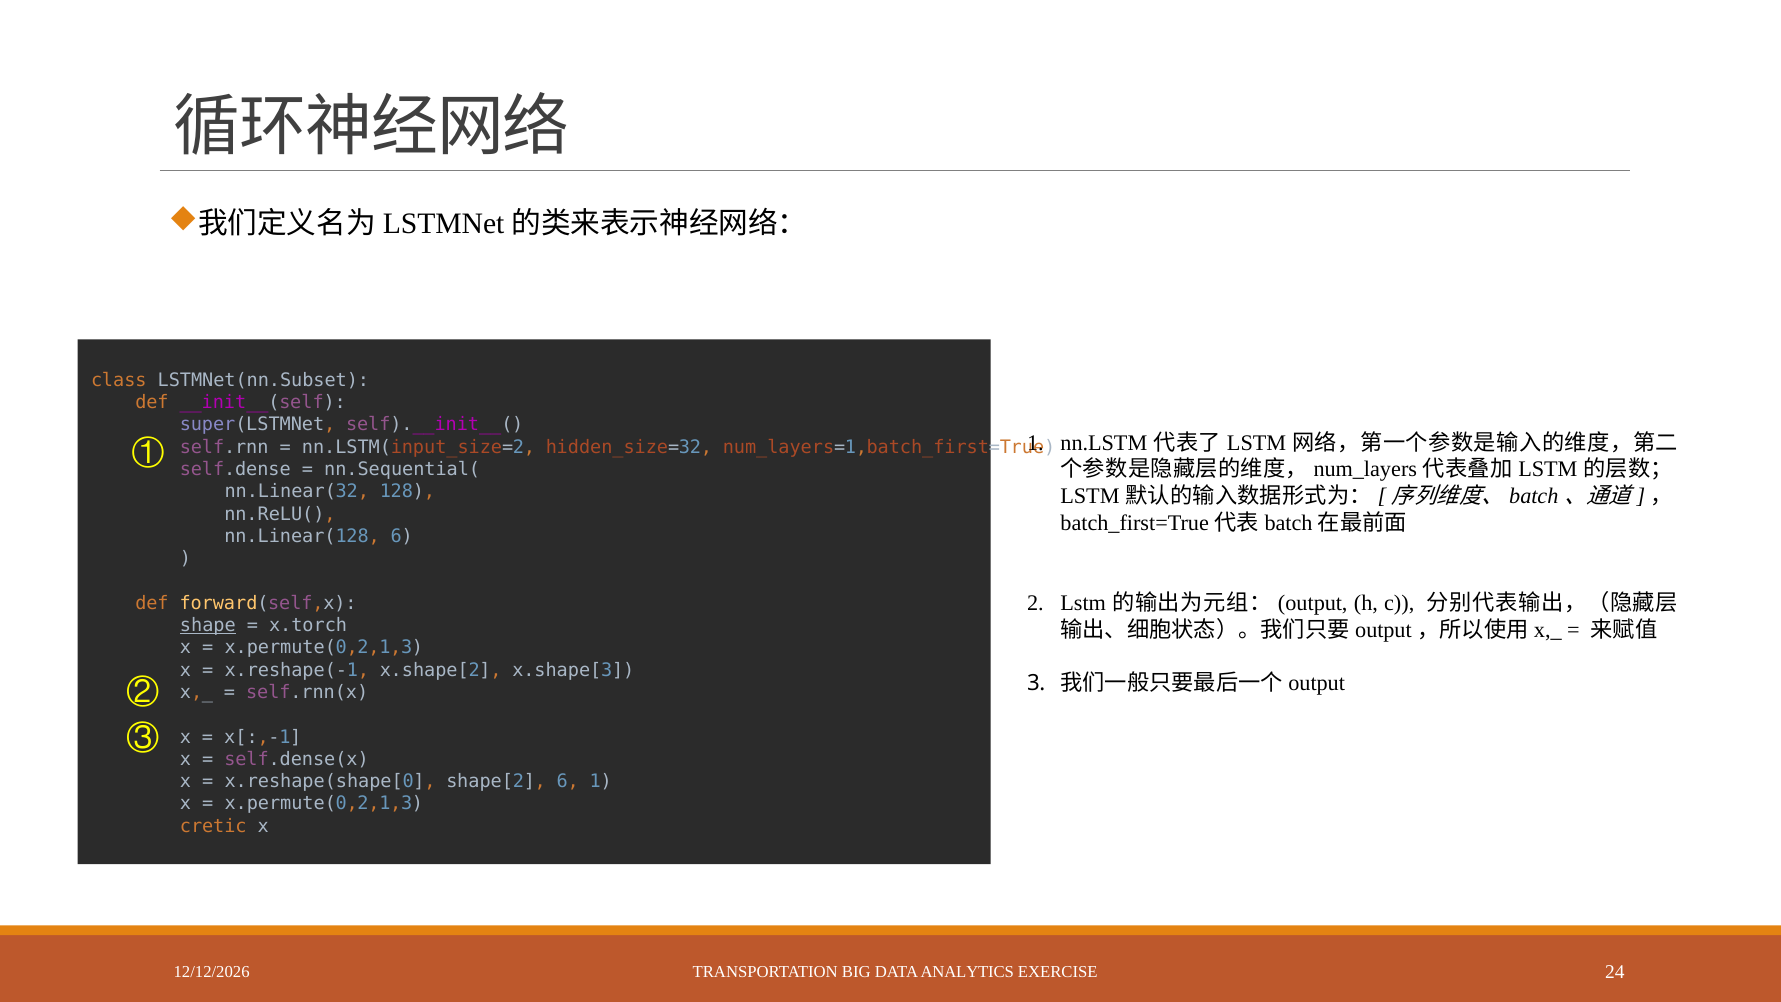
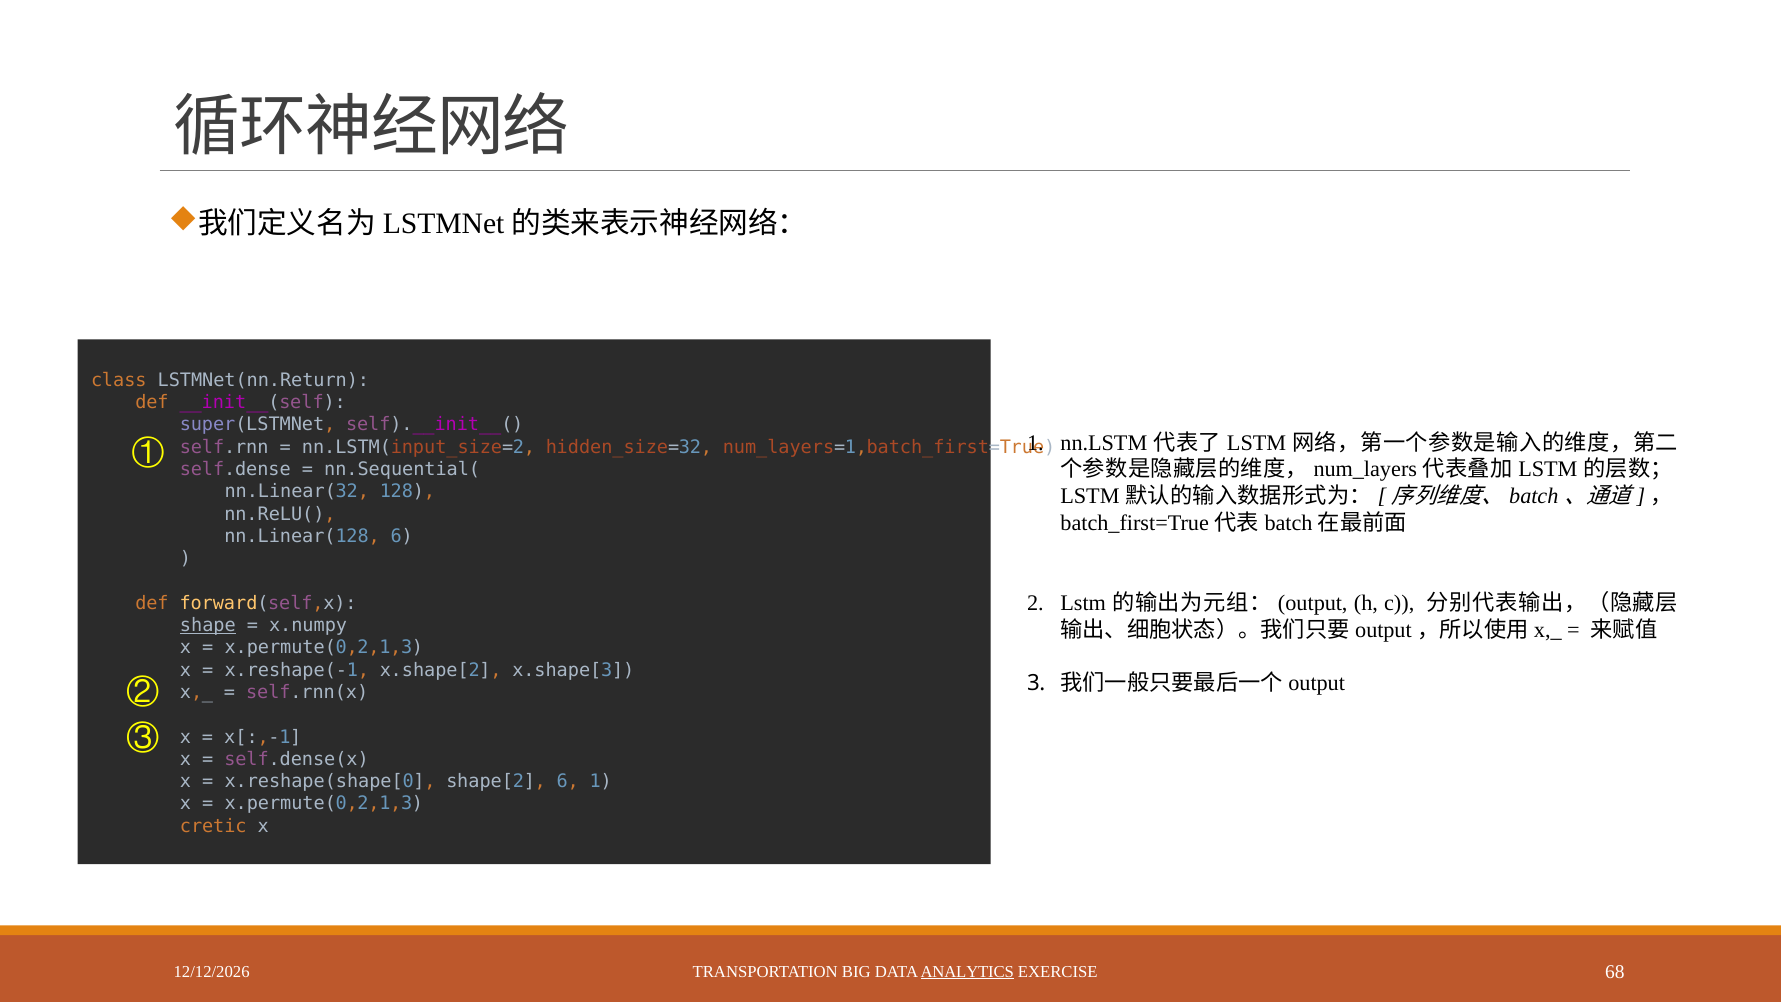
LSTMNet(nn.Subset: LSTMNet(nn.Subset -> LSTMNet(nn.Return (263, 380)
x.torch: x.torch -> x.numpy (308, 625)
ANALYTICS underline: none -> present (967, 971)
24: 24 -> 68 (1615, 972)
